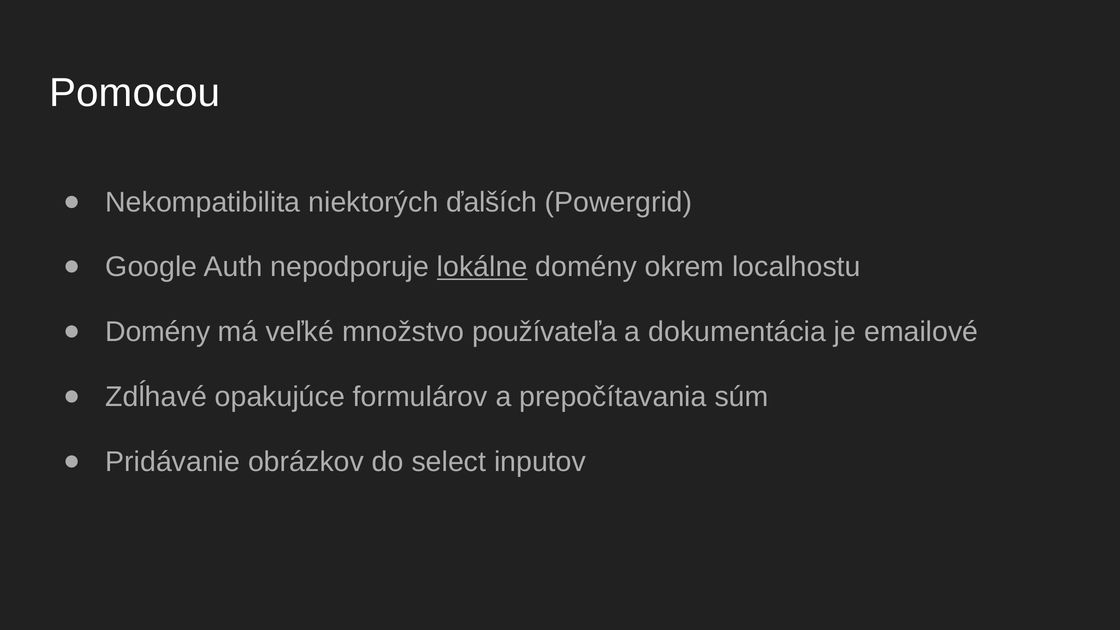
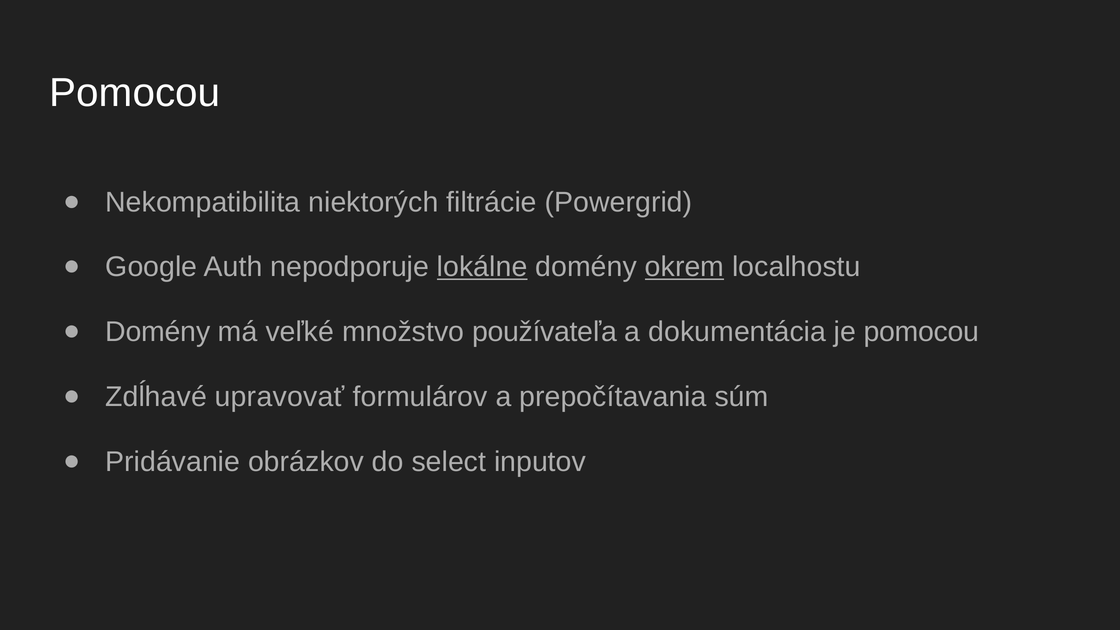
ďalších: ďalších -> filtrácie (492, 202)
okrem underline: none -> present (685, 267)
je emailové: emailové -> pomocou (921, 332)
opakujúce: opakujúce -> upravovať (280, 397)
